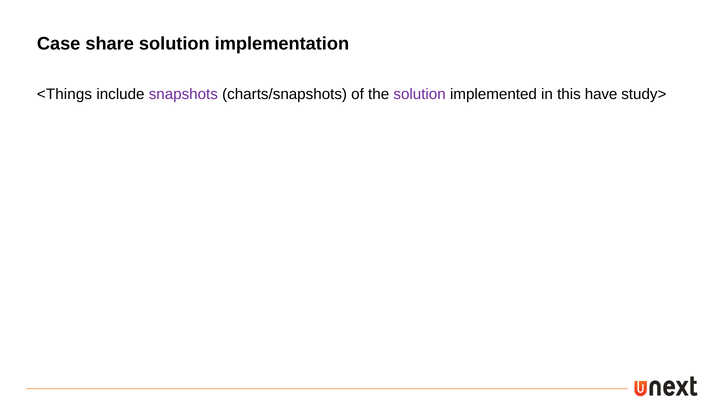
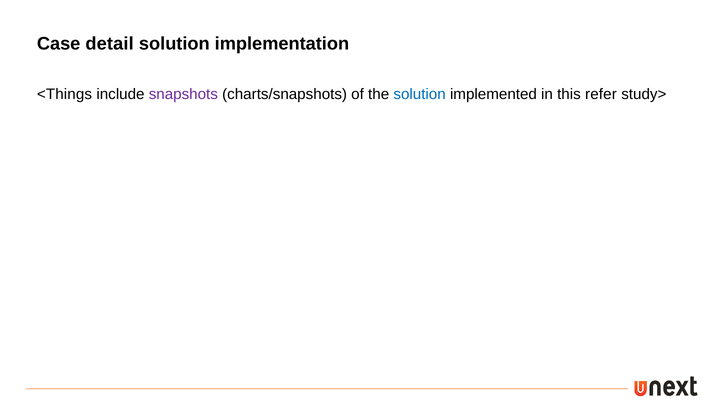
share: share -> detail (110, 44)
solution colour: purple -> blue (420, 94)
have: have -> refer (601, 94)
